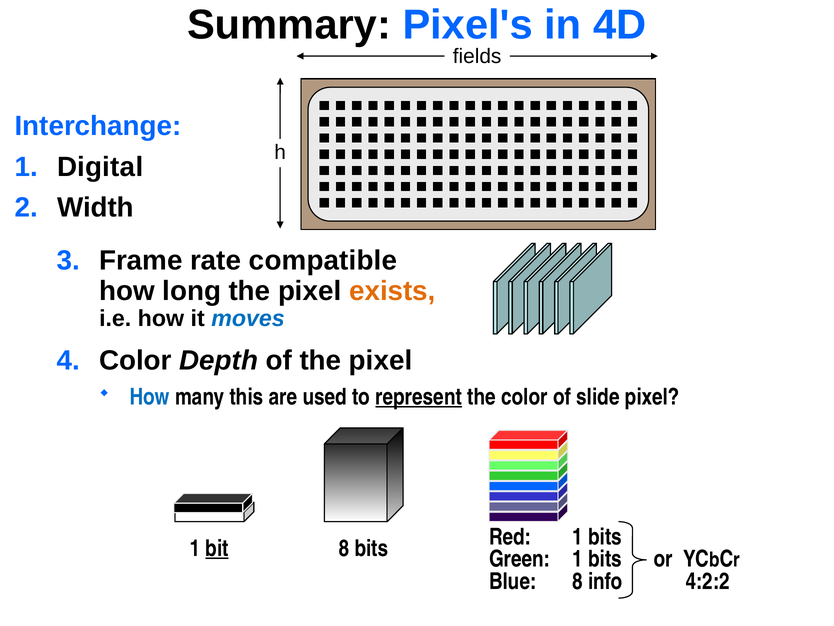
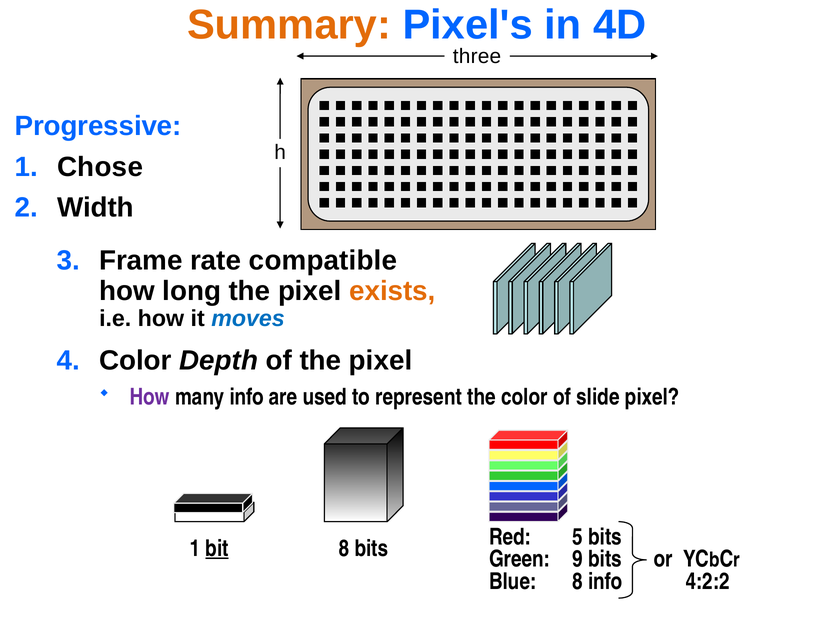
Summary colour: black -> orange (289, 25)
fields: fields -> three (477, 56)
Interchange: Interchange -> Progressive (98, 126)
Digital: Digital -> Chose (100, 167)
How colour: blue -> purple (150, 397)
many this: this -> info (247, 397)
represent underline: present -> none (419, 397)
Red 1: 1 -> 5 (578, 537)
Green 1: 1 -> 9 (578, 559)
